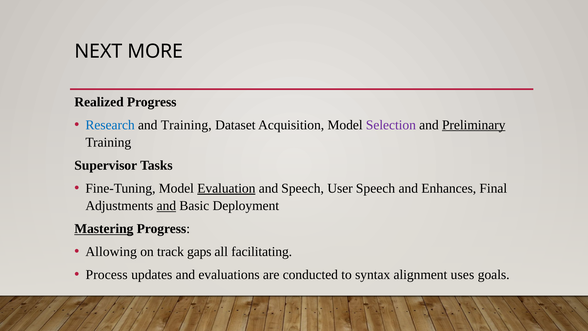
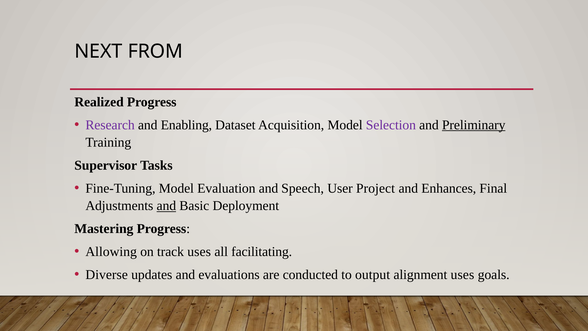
MORE: MORE -> FROM (155, 51)
Research colour: blue -> purple (110, 125)
and Training: Training -> Enabling (186, 125)
Evaluation underline: present -> none (226, 188)
User Speech: Speech -> Project (375, 188)
Mastering underline: present -> none (104, 229)
track gaps: gaps -> uses (199, 252)
Process: Process -> Diverse (107, 275)
syntax: syntax -> output (373, 275)
